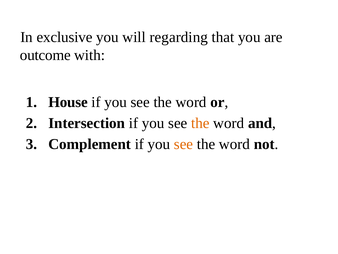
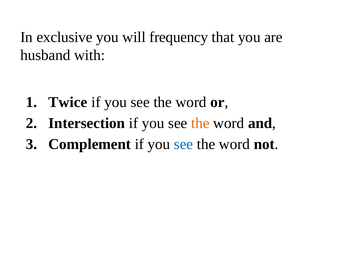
regarding: regarding -> frequency (179, 37)
outcome: outcome -> husband (45, 55)
House: House -> Twice (68, 102)
see colour: orange -> blue (184, 144)
